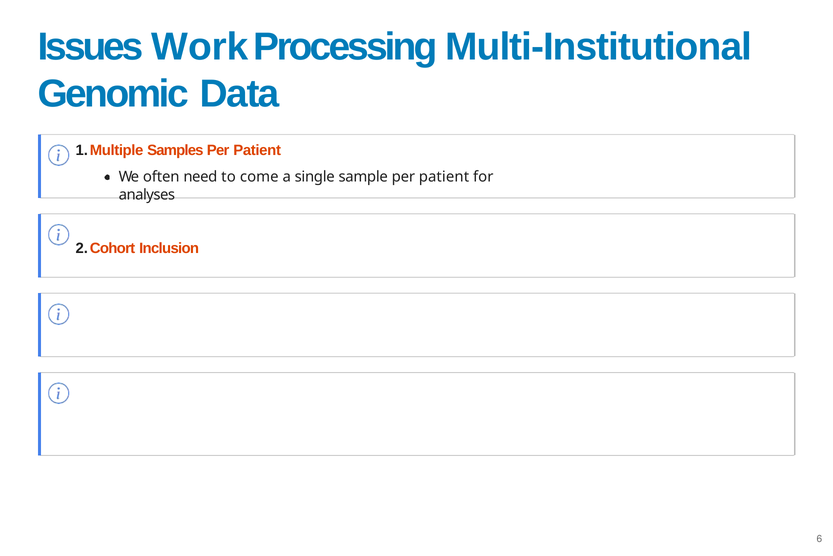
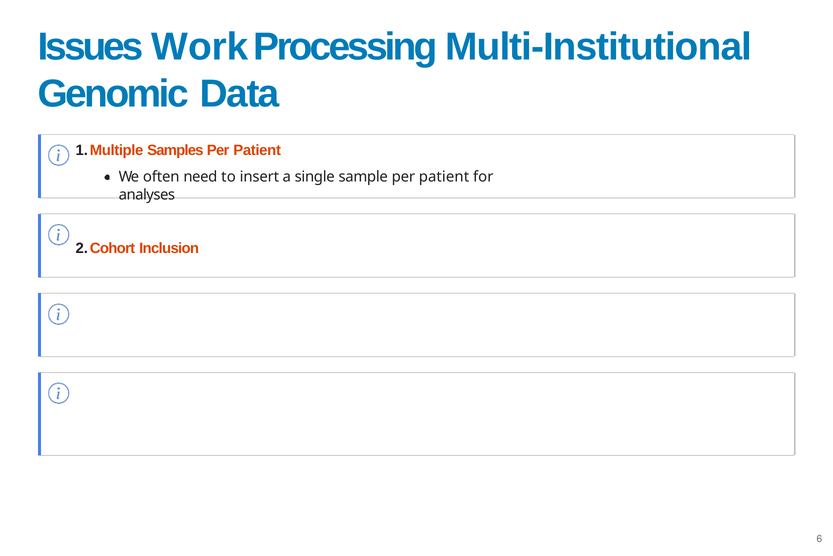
come: come -> insert (259, 177)
